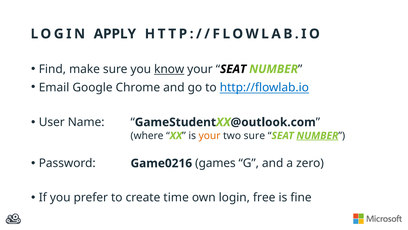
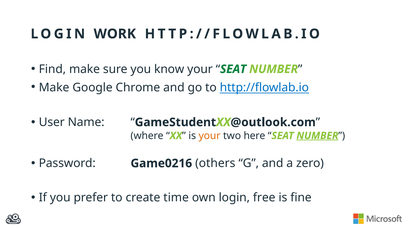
APPLY: APPLY -> WORK (115, 34)
know underline: present -> none (169, 69)
SEAT colour: black -> green (233, 69)
Email: Email -> Make (54, 87)
two sure: sure -> here (254, 135)
games: games -> others (215, 163)
